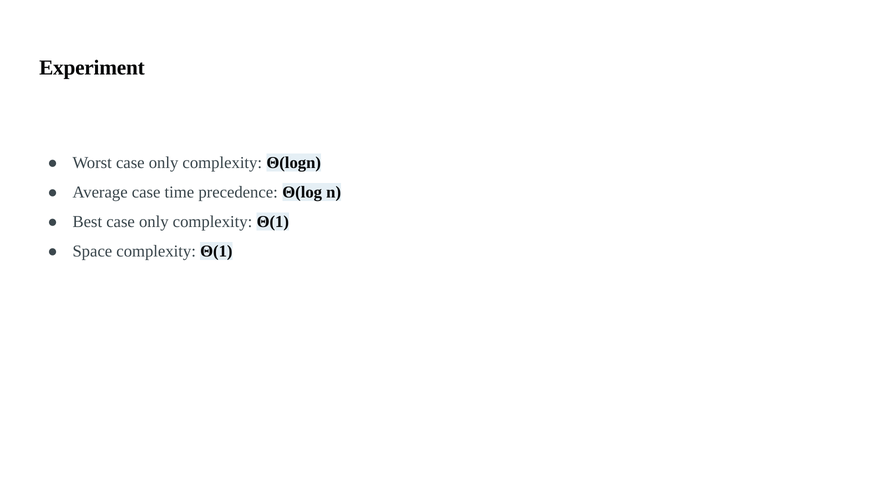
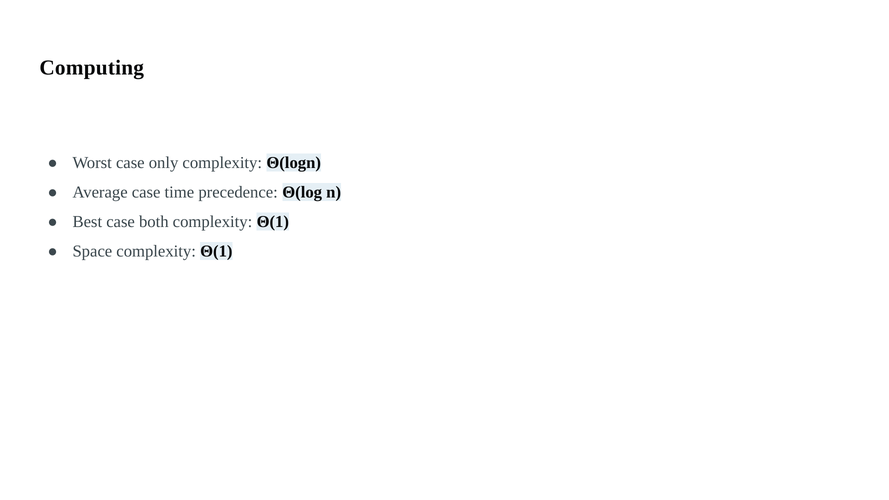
Experiment: Experiment -> Computing (92, 68)
Best case only: only -> both (154, 222)
